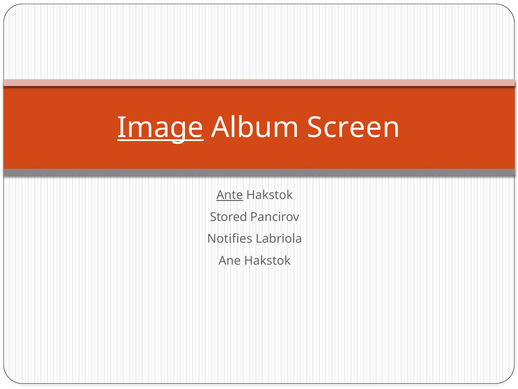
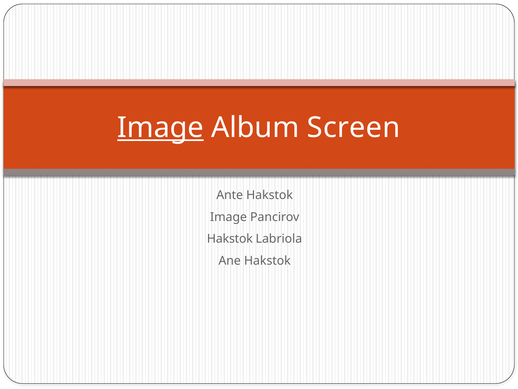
Ante underline: present -> none (230, 195)
Stored: Stored -> Image (228, 217)
Notifies: Notifies -> Hakstok (230, 239)
